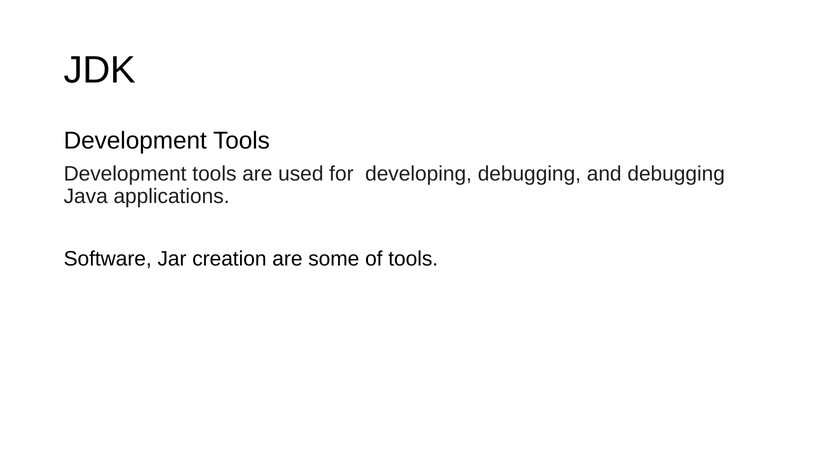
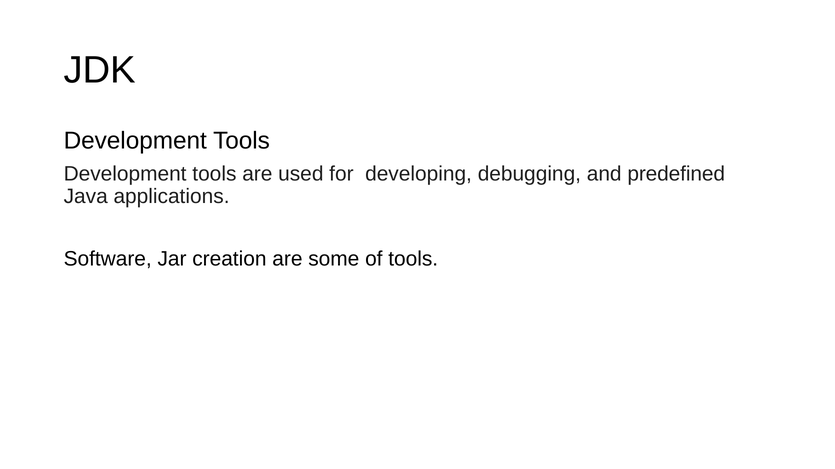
and debugging: debugging -> predefined (676, 174)
